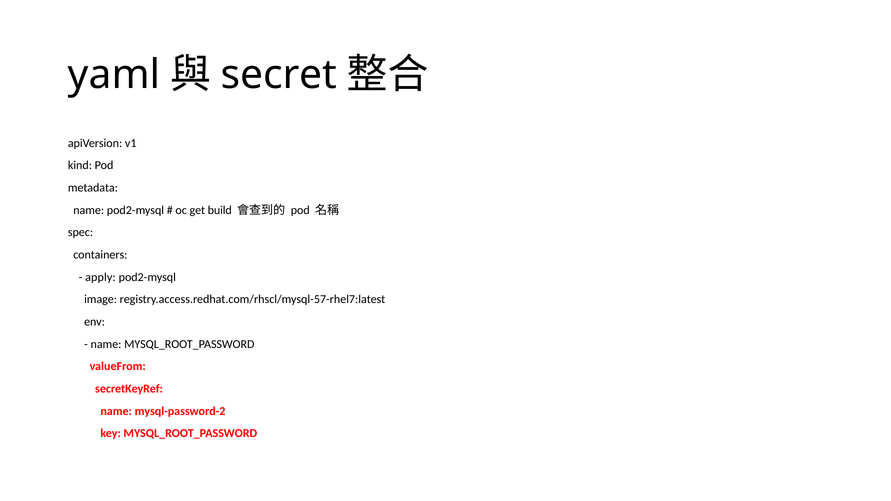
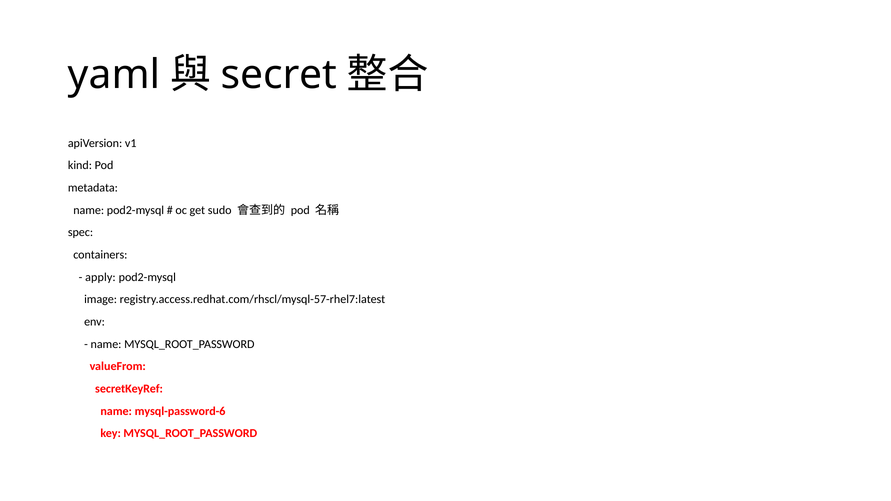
build: build -> sudo (220, 210)
mysql-password-2: mysql-password-2 -> mysql-password-6 (180, 411)
